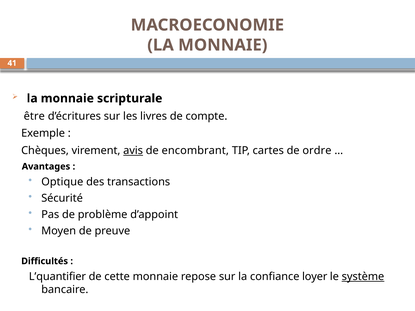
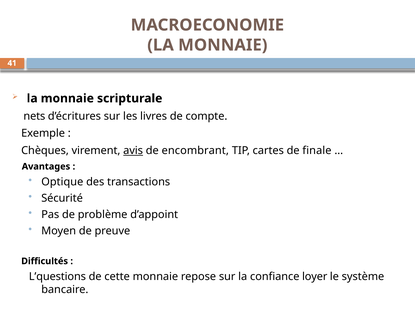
être: être -> nets (34, 116)
ordre: ordre -> finale (317, 151)
L’quantifier: L’quantifier -> L’questions (57, 277)
système underline: present -> none (363, 277)
